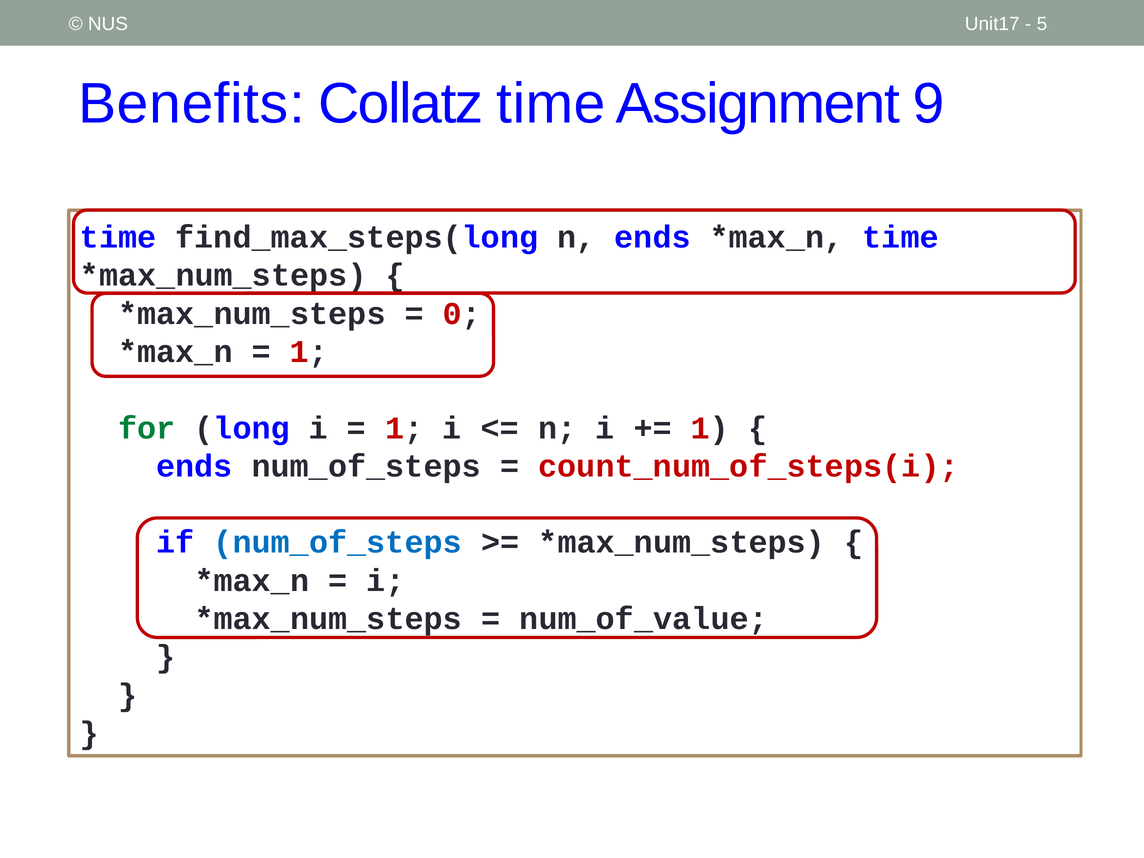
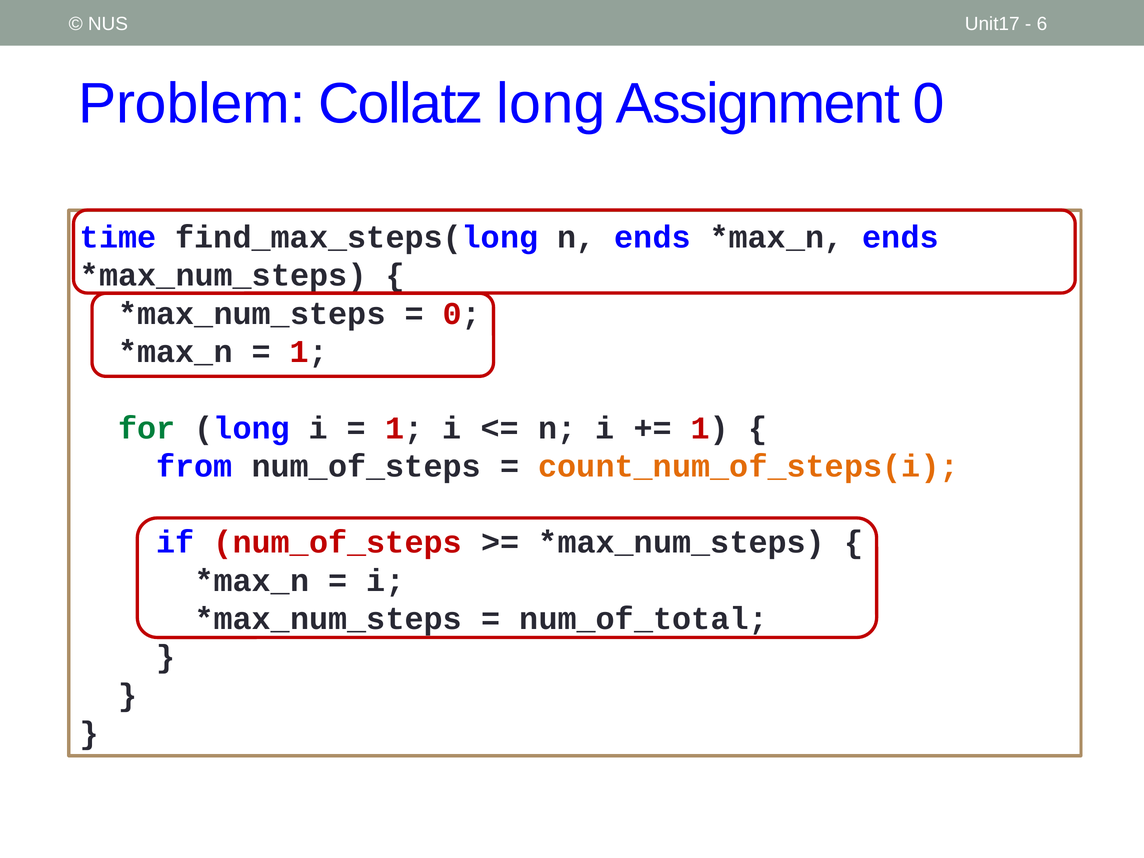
5: 5 -> 6 (1042, 24)
Benefits: Benefits -> Problem (192, 104)
Collatz time: time -> long (551, 104)
Assignment 9: 9 -> 0 (929, 104)
time: time -> ends (901, 237)
ends: ends -> from (194, 466)
count_num_of_steps(i colour: red -> orange (749, 466)
num_of_steps colour: blue -> red (338, 542)
num_of_value: num_of_value -> num_of_total (644, 619)
